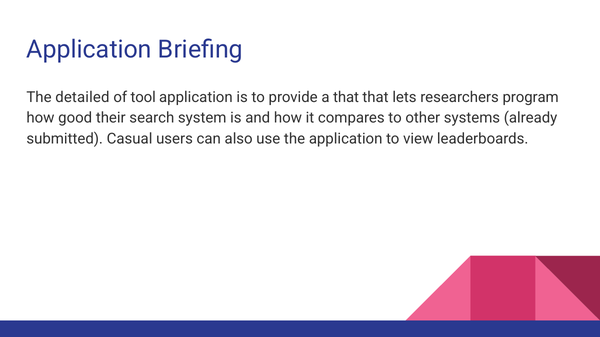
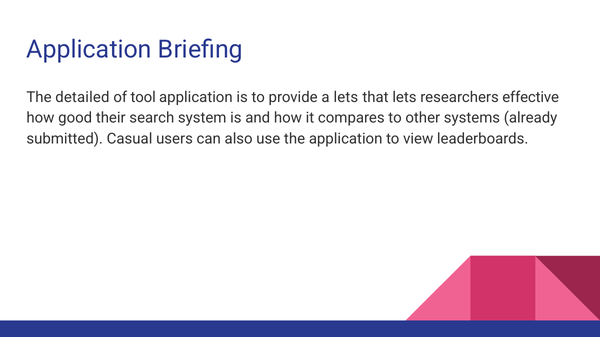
a that: that -> lets (346, 97)
program: program -> effective (531, 97)
